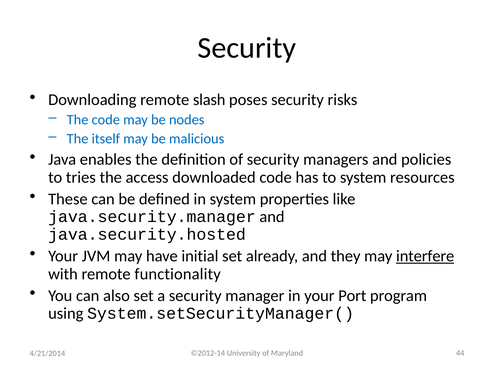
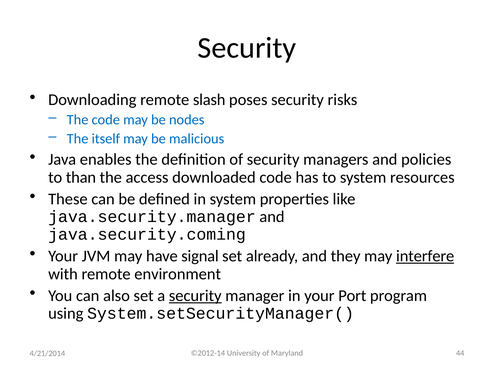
tries: tries -> than (81, 177)
java.security.hosted: java.security.hosted -> java.security.coming (147, 235)
initial: initial -> signal (200, 257)
functionality: functionality -> environment (178, 274)
security underline: none -> present (195, 296)
